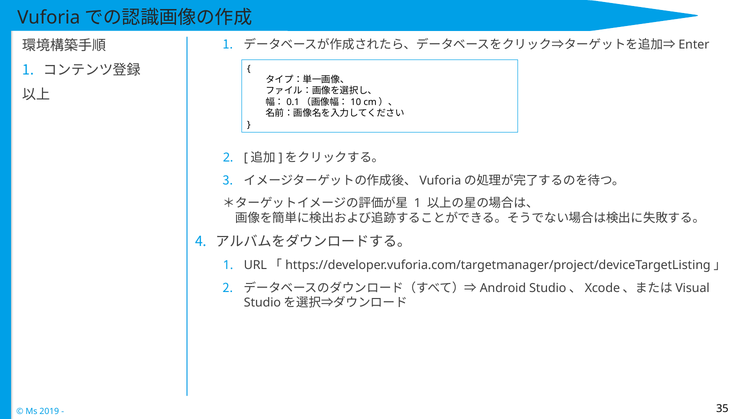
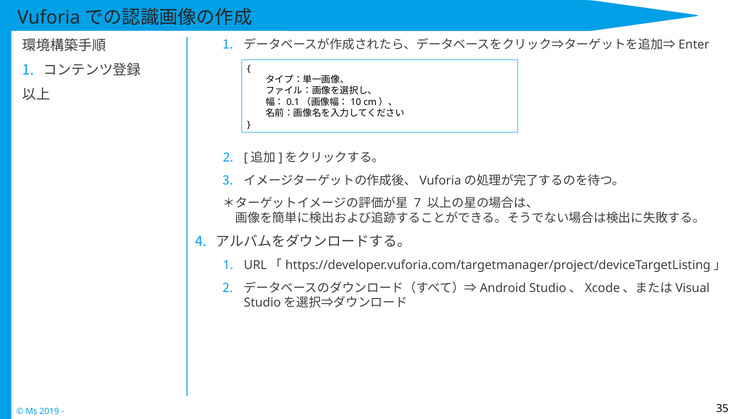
1: 1 -> 7 (417, 203)
